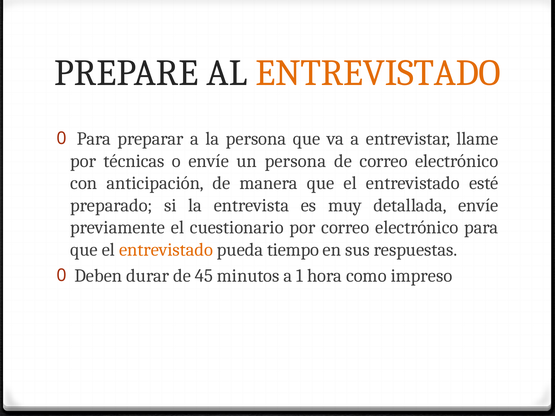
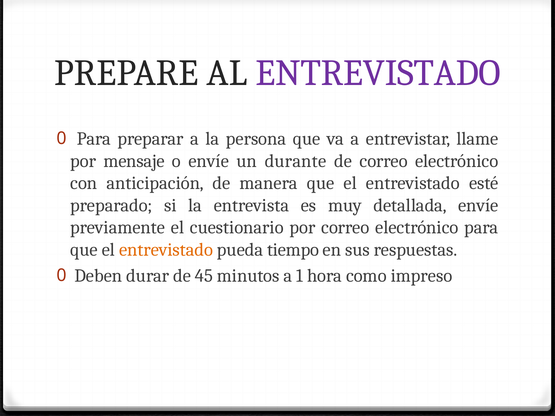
ENTREVISTADO colour: orange -> purple (378, 73)
técnicas: técnicas -> mensaje (134, 161)
un persona: persona -> durante (296, 161)
